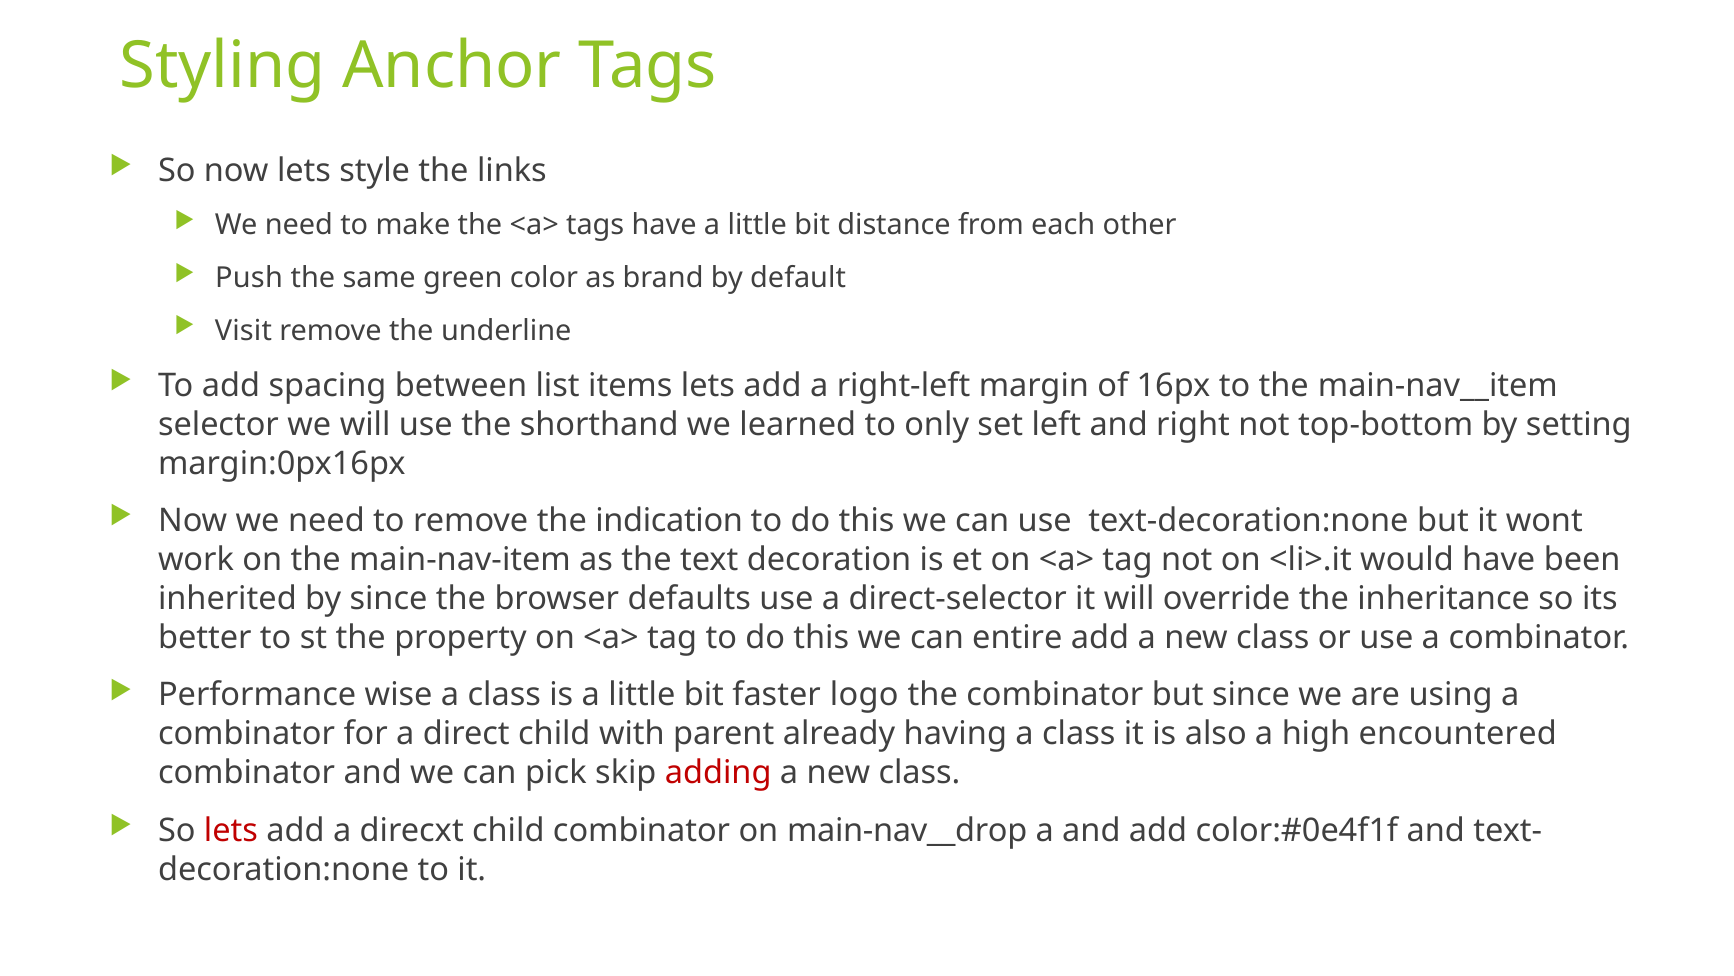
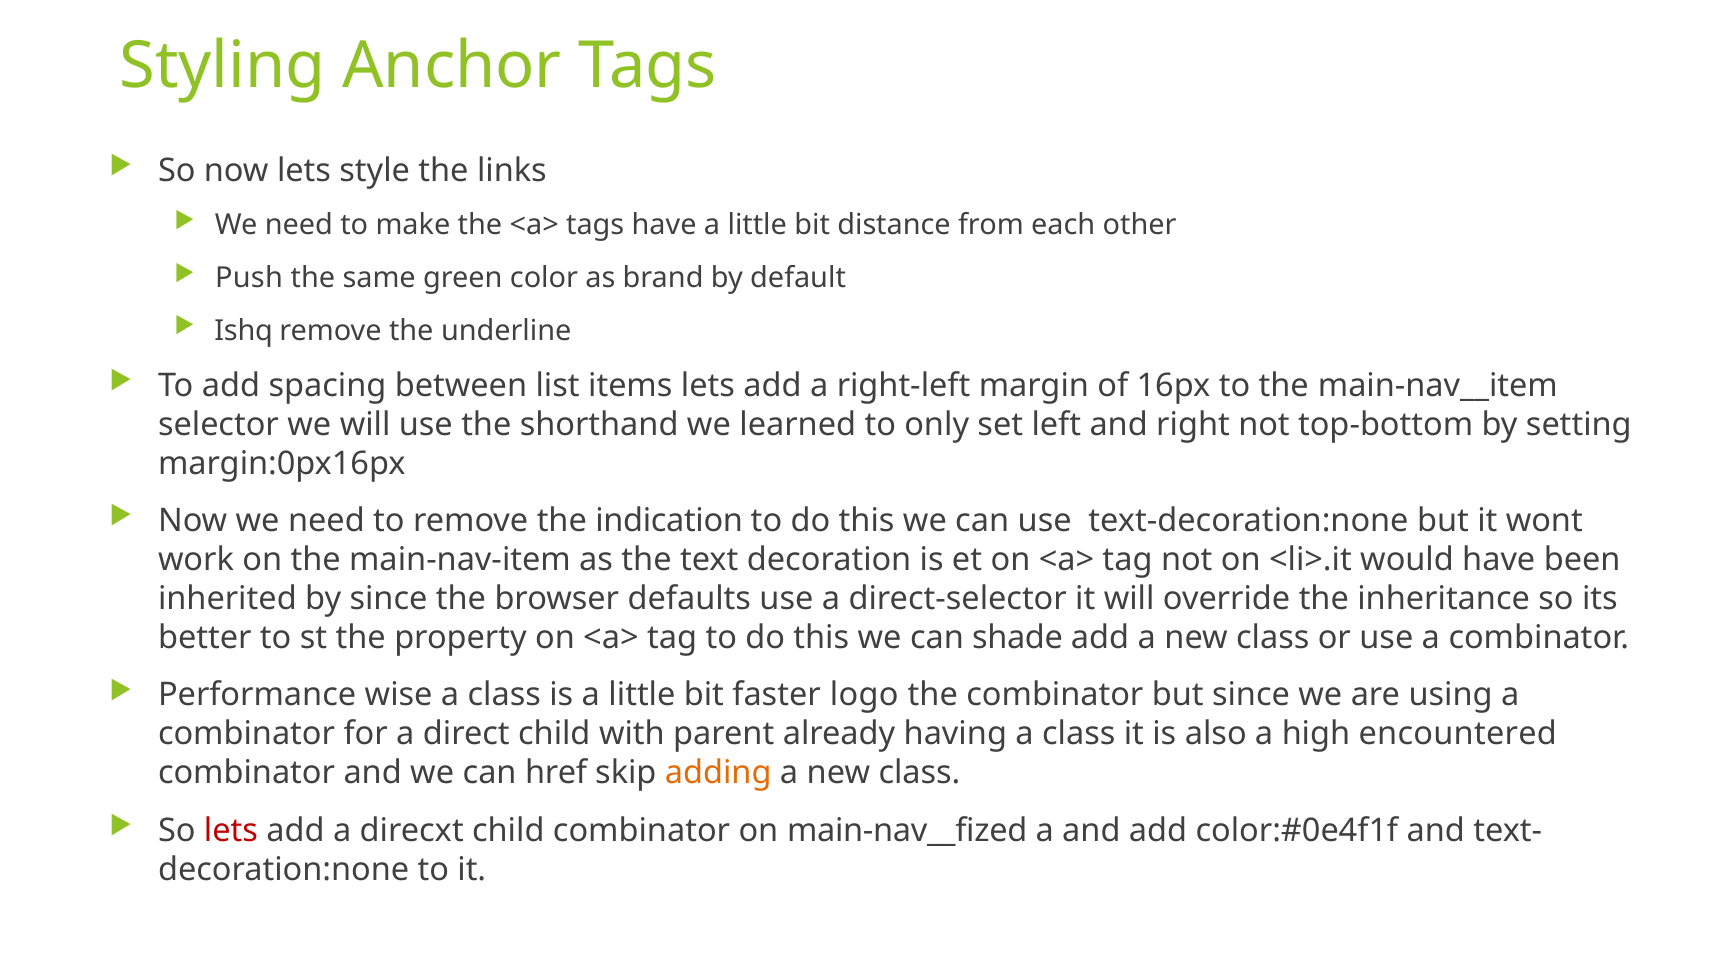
Visit: Visit -> Ishq (244, 330)
entire: entire -> shade (1018, 638)
pick: pick -> href (556, 773)
adding colour: red -> orange (718, 773)
main-nav__drop: main-nav__drop -> main-nav__fized (907, 830)
